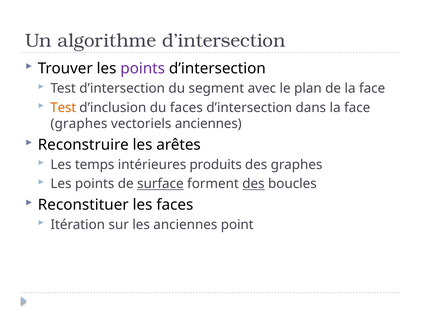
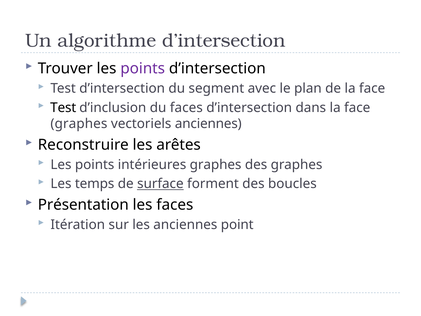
Test colour: orange -> black (63, 108)
temps: temps -> points (95, 165)
intérieures produits: produits -> graphes (216, 165)
points: points -> temps (95, 184)
des underline: present -> none (253, 184)
Reconstituer: Reconstituer -> Présentation (83, 205)
